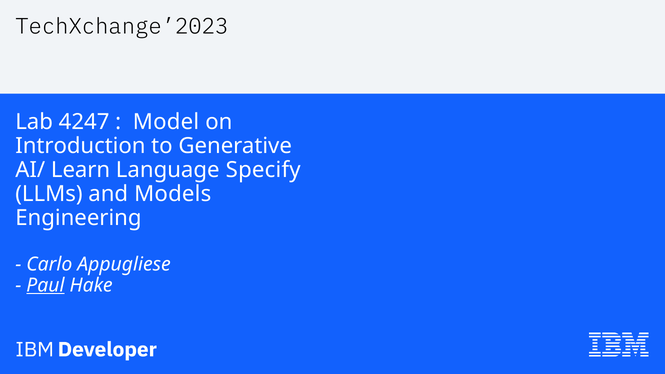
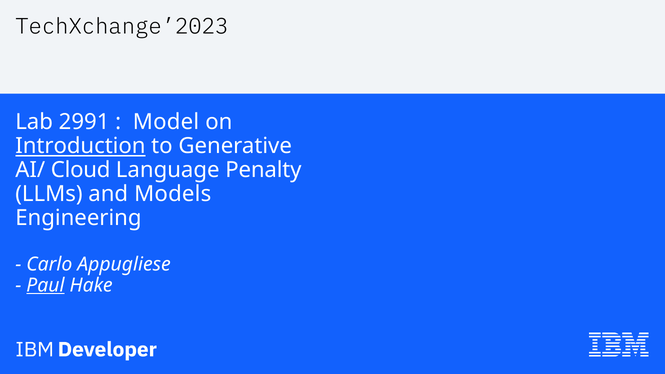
4247: 4247 -> 2991 (84, 122)
Introduction underline: none -> present (80, 146)
Learn: Learn -> Cloud (81, 170)
Specify: Specify -> Penalty (263, 170)
